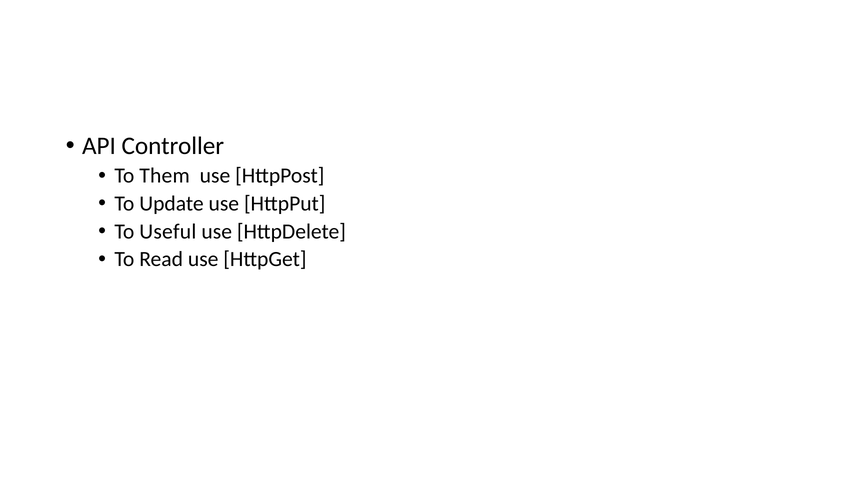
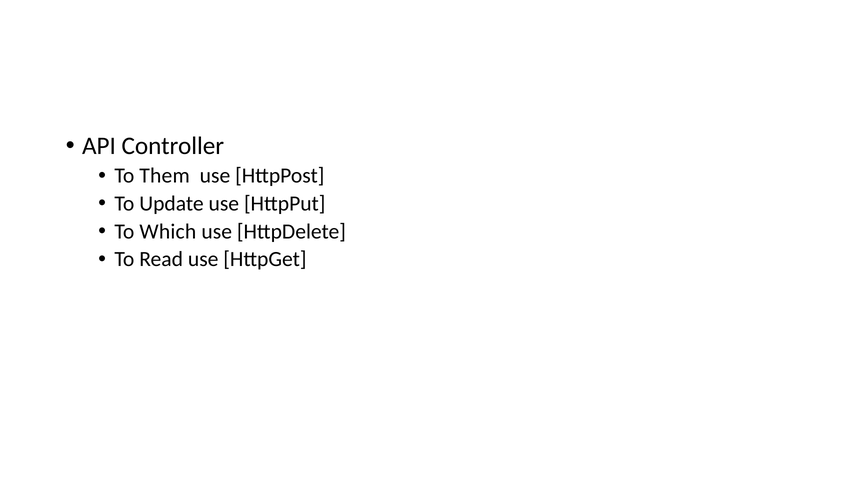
Useful: Useful -> Which (168, 231)
